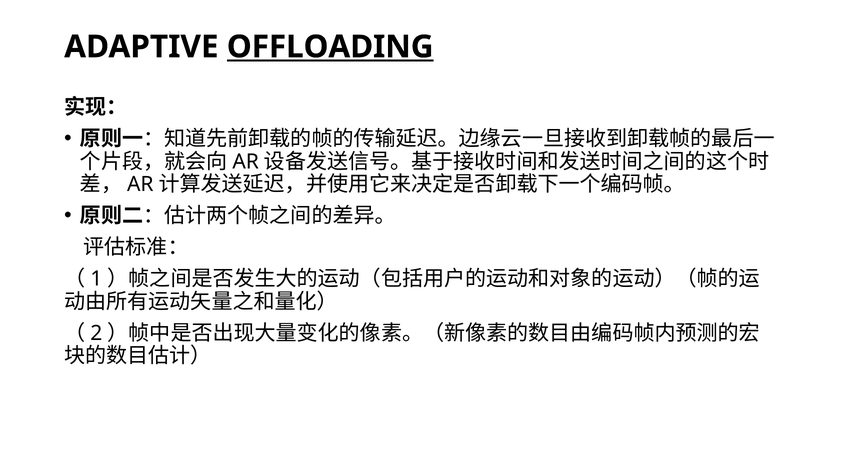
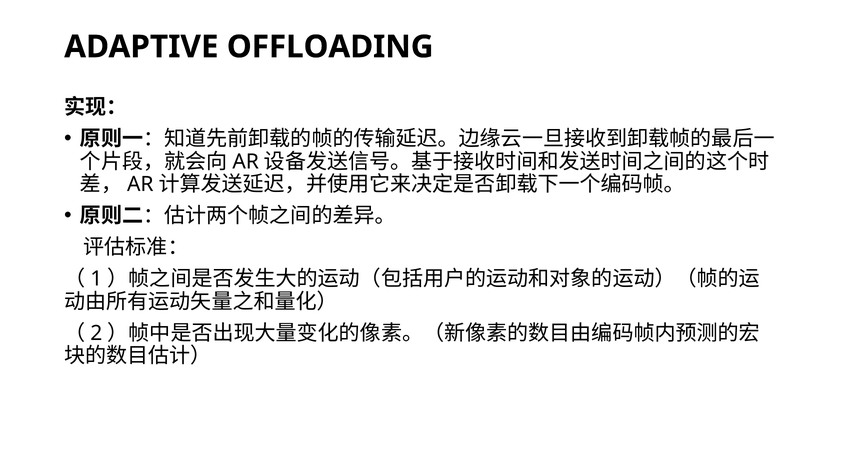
OFFLOADING underline: present -> none (330, 47)
